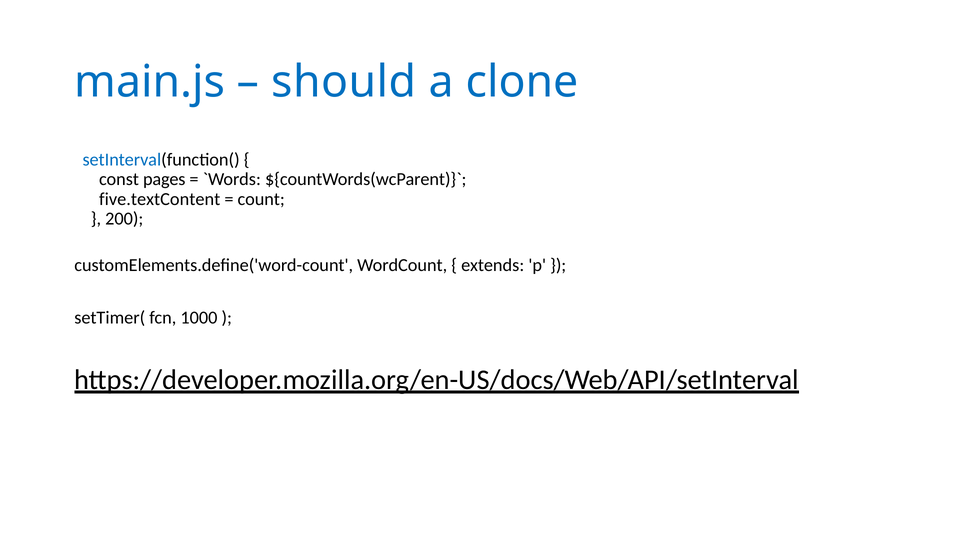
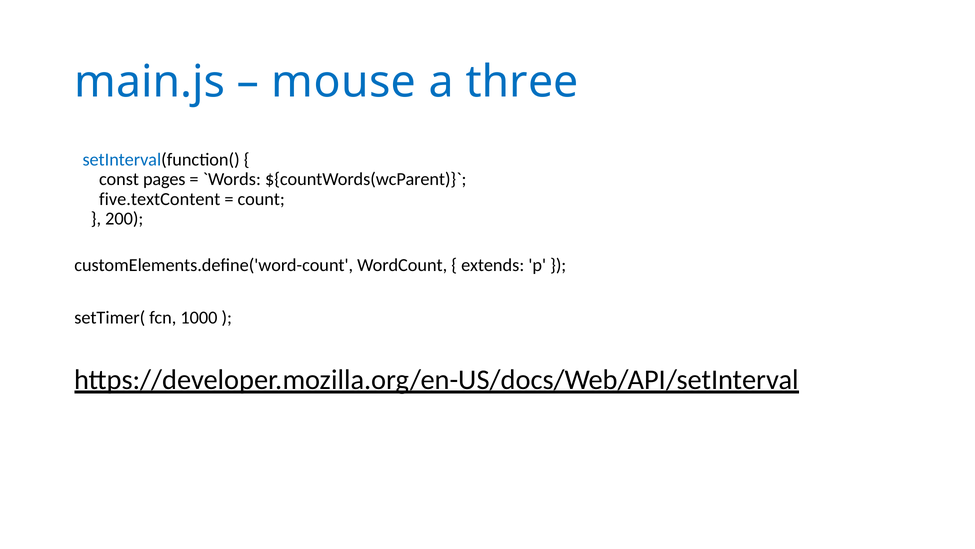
should: should -> mouse (344, 82)
clone: clone -> three (522, 82)
